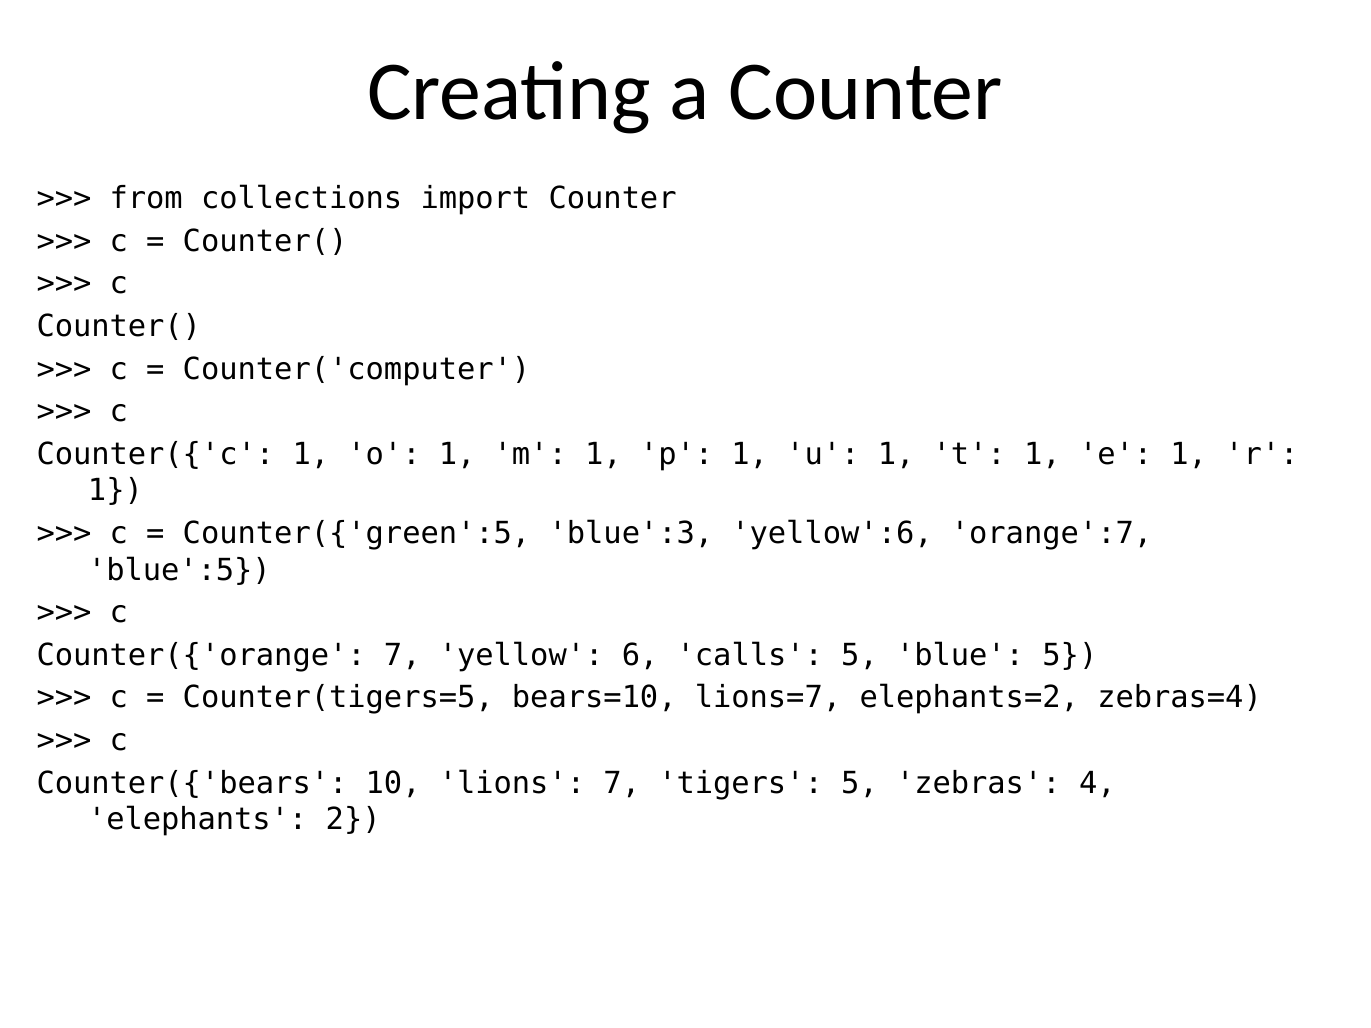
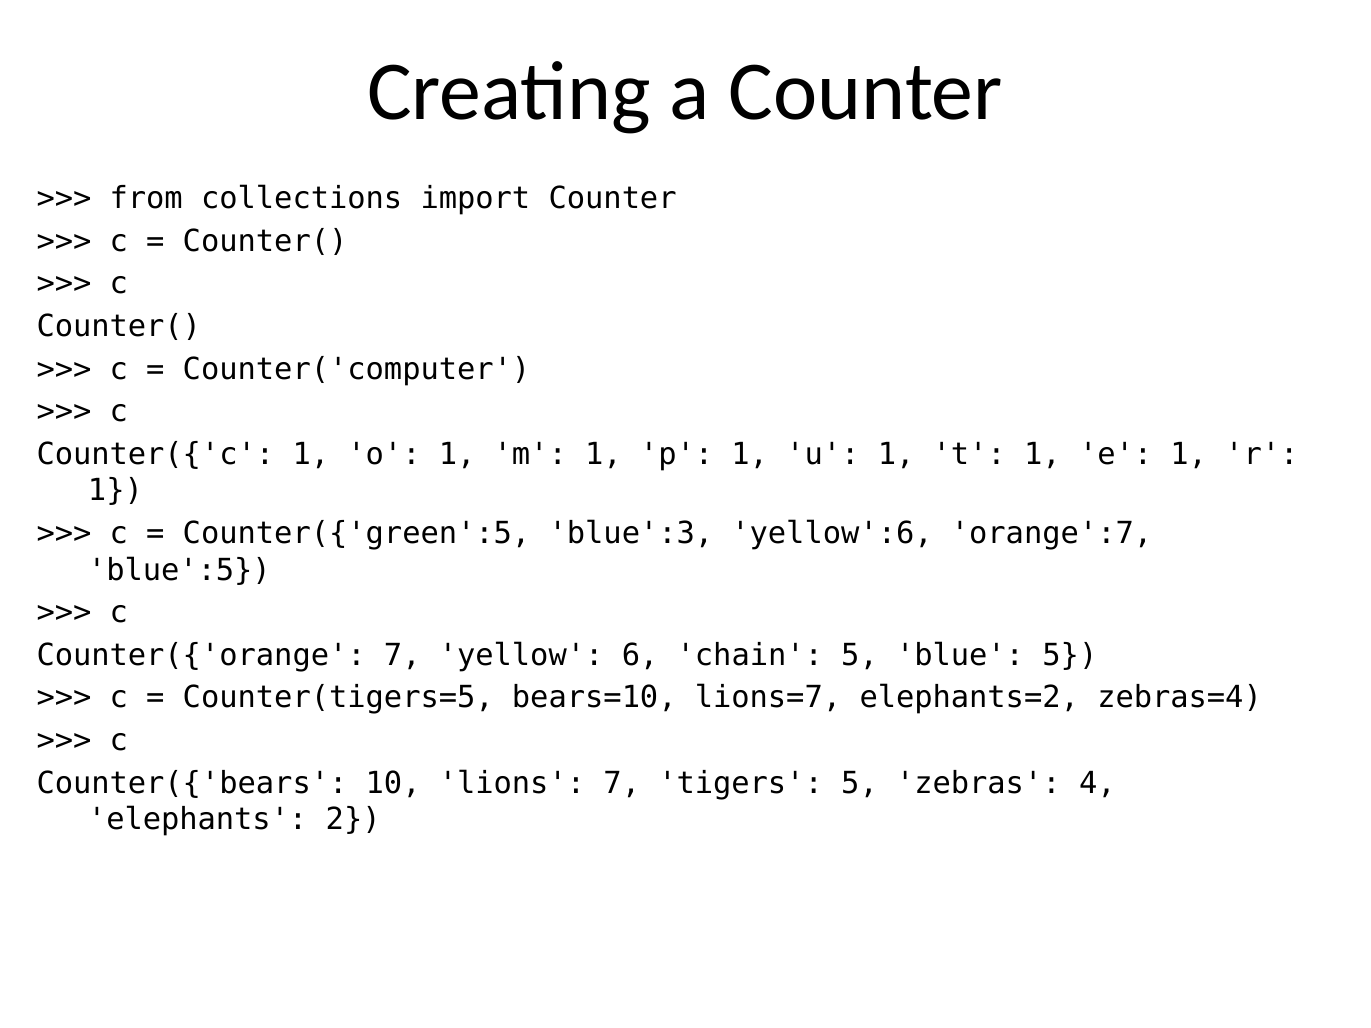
calls: calls -> chain (750, 655)
